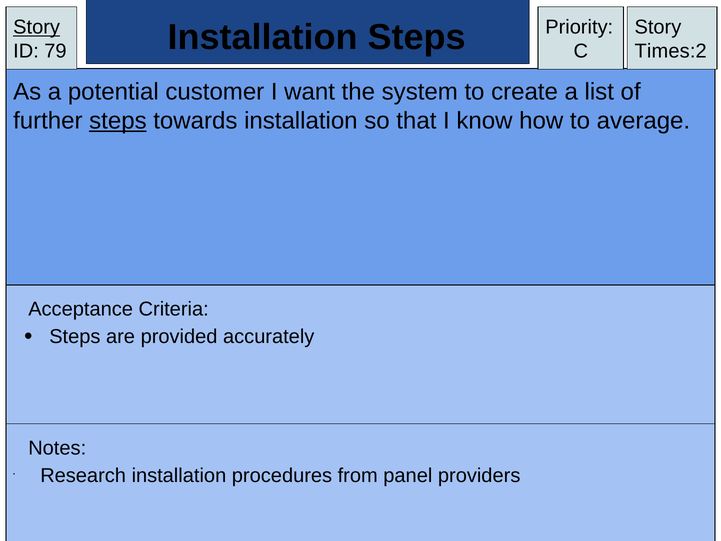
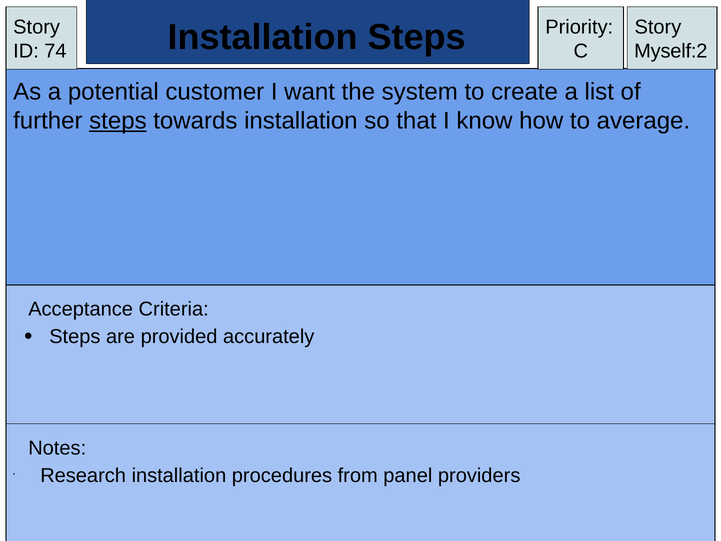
Story underline: present -> none (37, 27)
79: 79 -> 74 (55, 51)
Times:2: Times:2 -> Myself:2 (671, 51)
